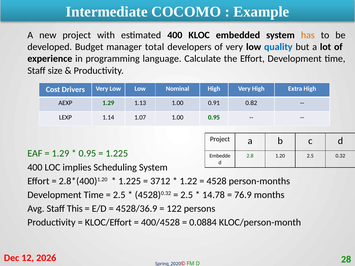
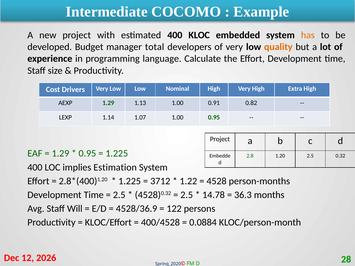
quality colour: blue -> orange (278, 47)
Scheduling: Scheduling -> Estimation (115, 167)
76.9: 76.9 -> 36.3 (243, 195)
This: This -> Will (75, 209)
